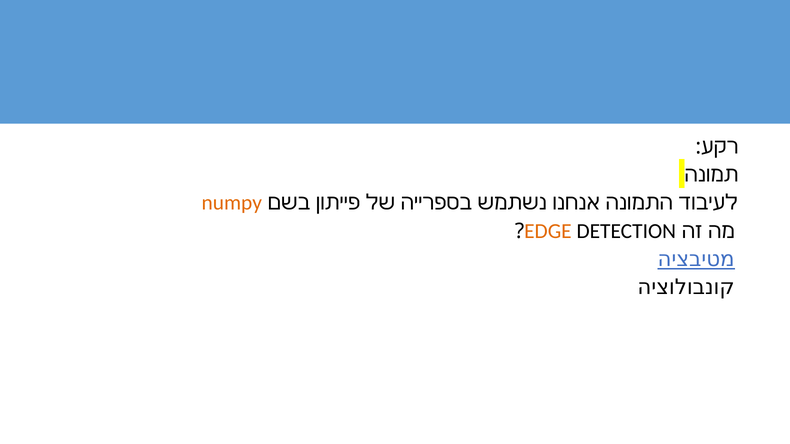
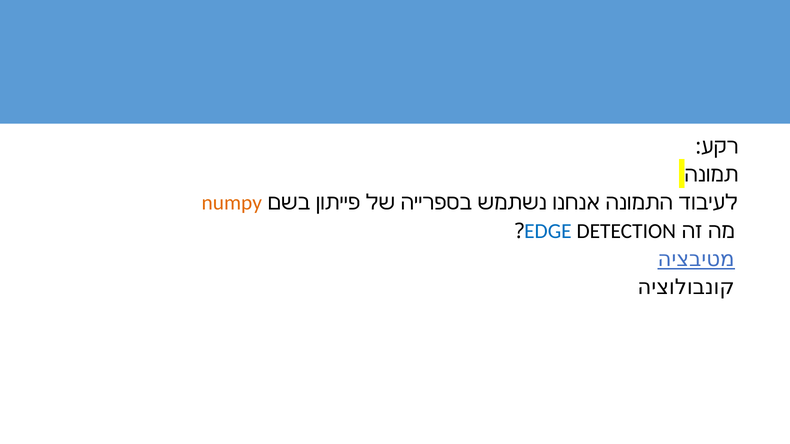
EDGE colour: orange -> blue (548, 231)
